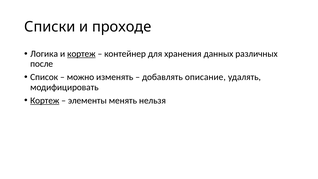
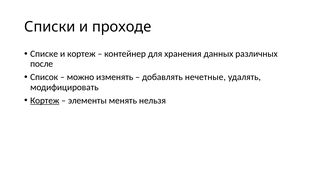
Логика: Логика -> Списке (44, 54)
кортеж underline: present -> none (81, 54)
описание: описание -> нечетные (205, 77)
